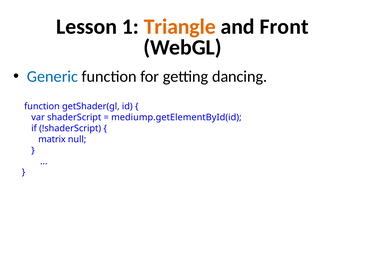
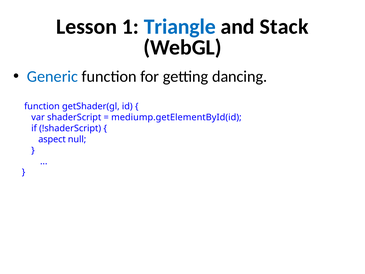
Triangle colour: orange -> blue (180, 27)
Front: Front -> Stack (284, 27)
matrix: matrix -> aspect (52, 139)
